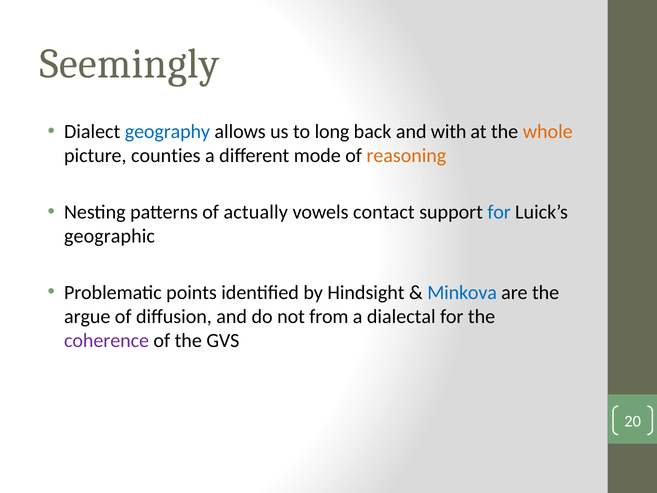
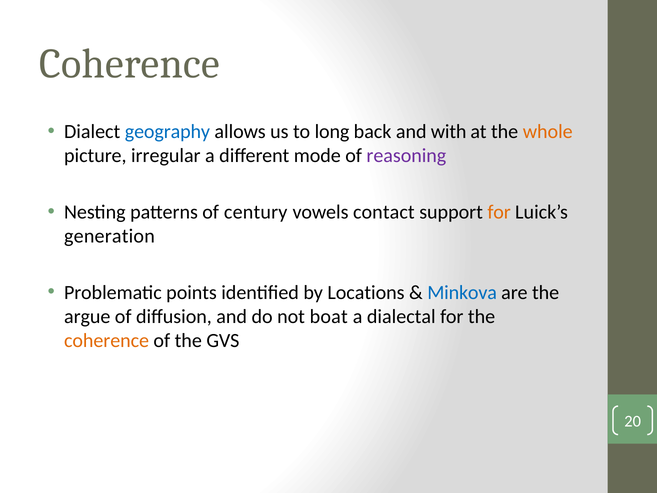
Seemingly: Seemingly -> Coherence (130, 64)
counties: counties -> irregular (166, 156)
reasoning colour: orange -> purple (406, 156)
actually: actually -> century (256, 212)
for colour: blue -> orange (499, 212)
geographic: geographic -> generation (109, 236)
Hindsight: Hindsight -> Locations (366, 292)
from: from -> boat (329, 316)
coherence colour: purple -> orange (107, 340)
